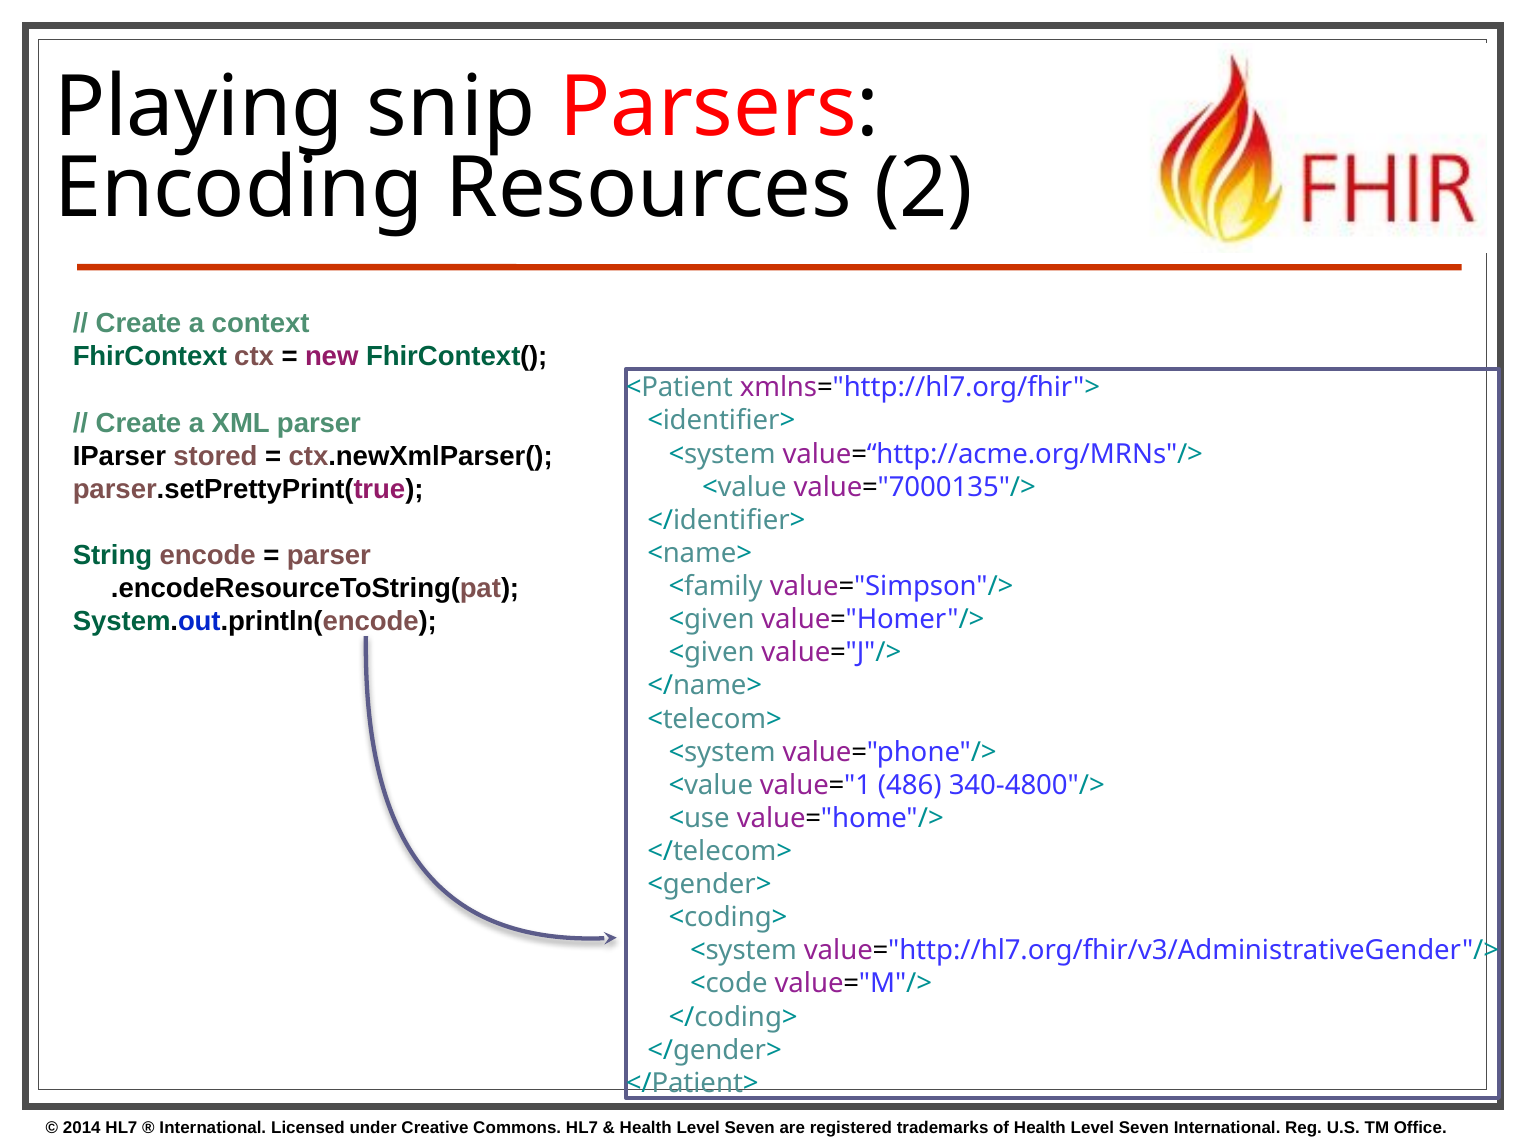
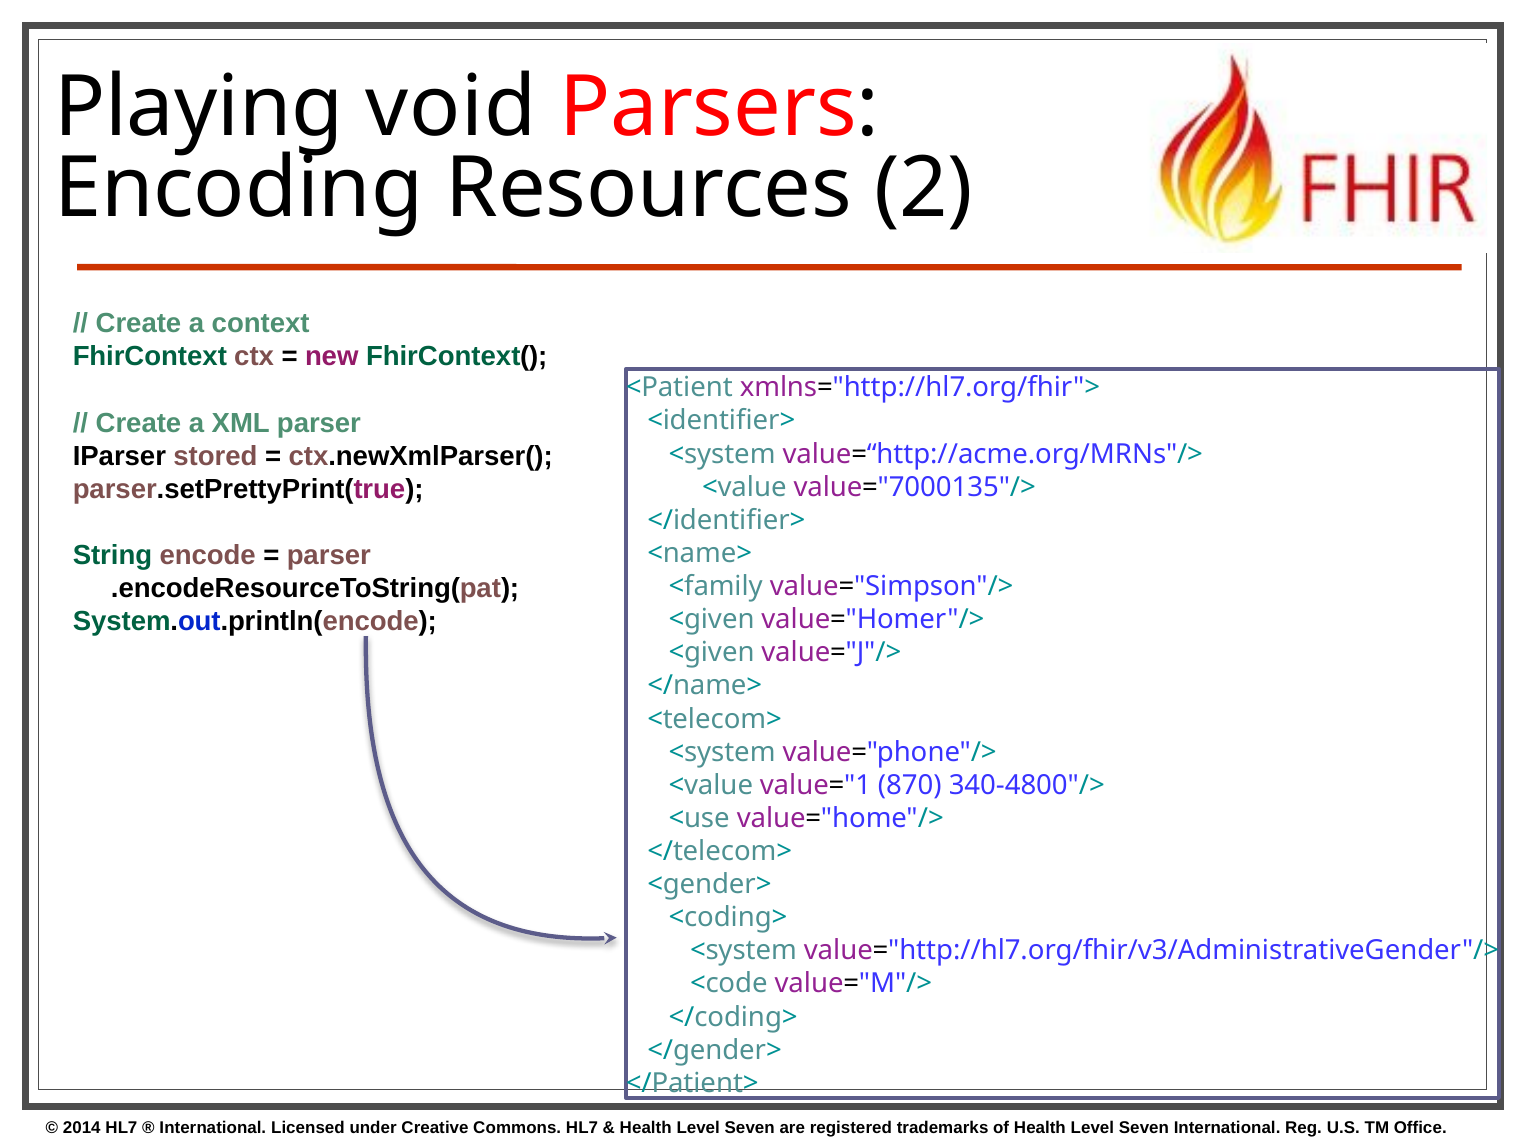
snip: snip -> void (451, 107)
486: 486 -> 870 (910, 785)
